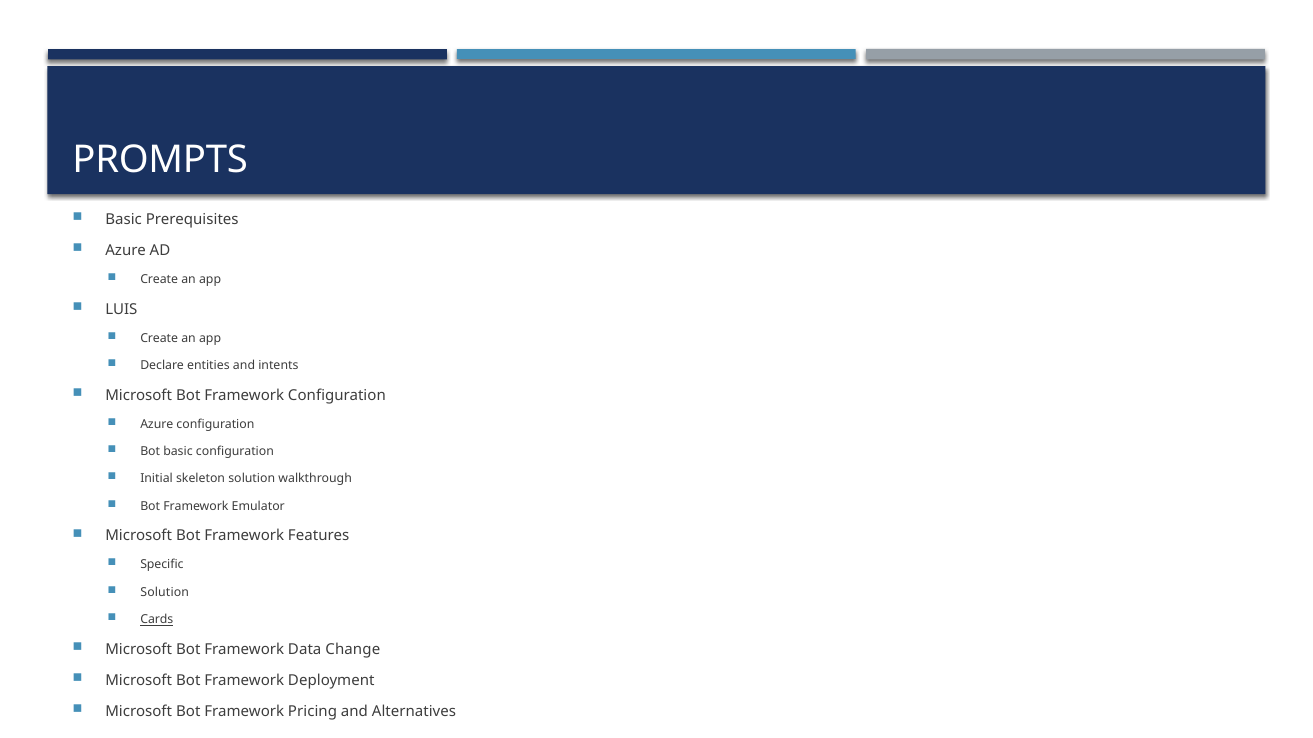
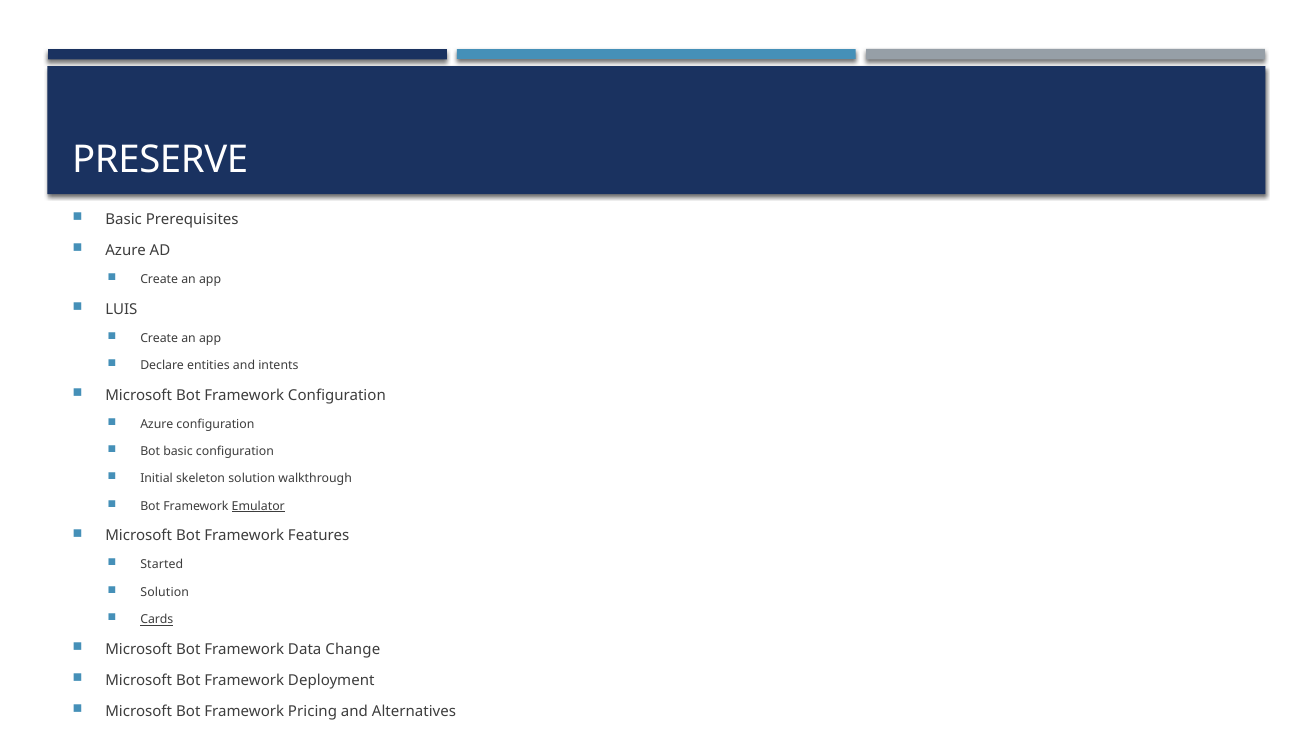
PROMPTS: PROMPTS -> PRESERVE (160, 159)
Emulator underline: none -> present (258, 507)
Specific: Specific -> Started (162, 565)
